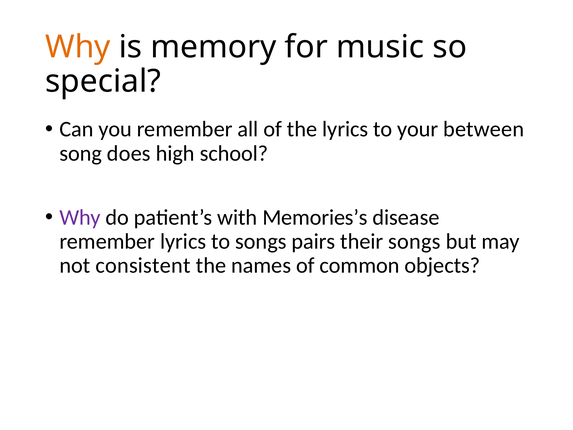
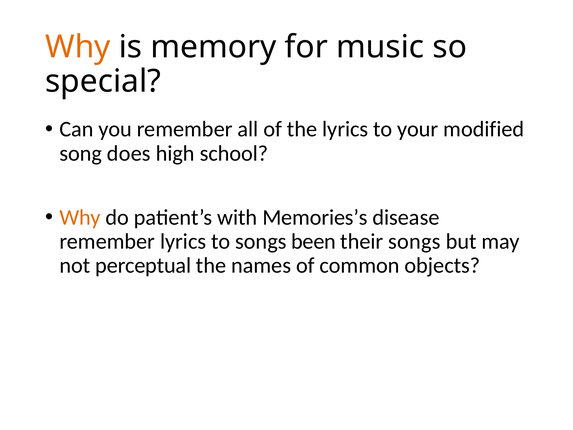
between: between -> modified (484, 129)
Why colour: purple -> orange (80, 217)
pairs: pairs -> been (314, 241)
consistent: consistent -> perceptual (143, 265)
